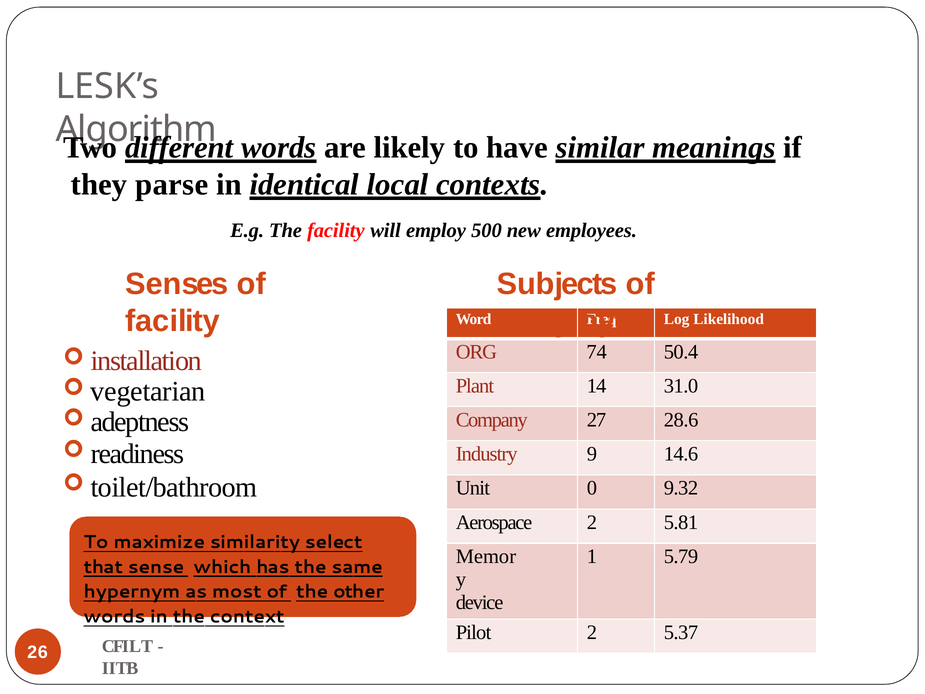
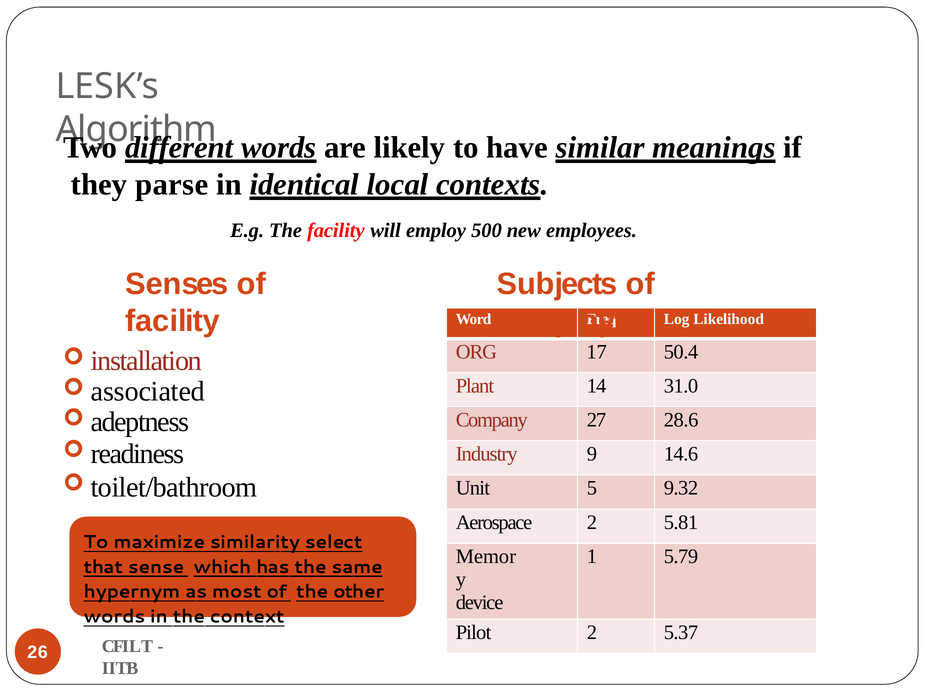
74: 74 -> 17 (597, 352)
vegetarian: vegetarian -> associated (148, 391)
0: 0 -> 5 (592, 488)
